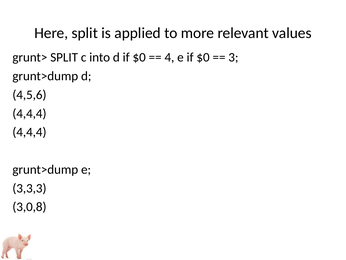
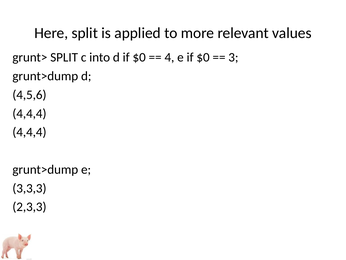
3,0,8: 3,0,8 -> 2,3,3 (29, 207)
